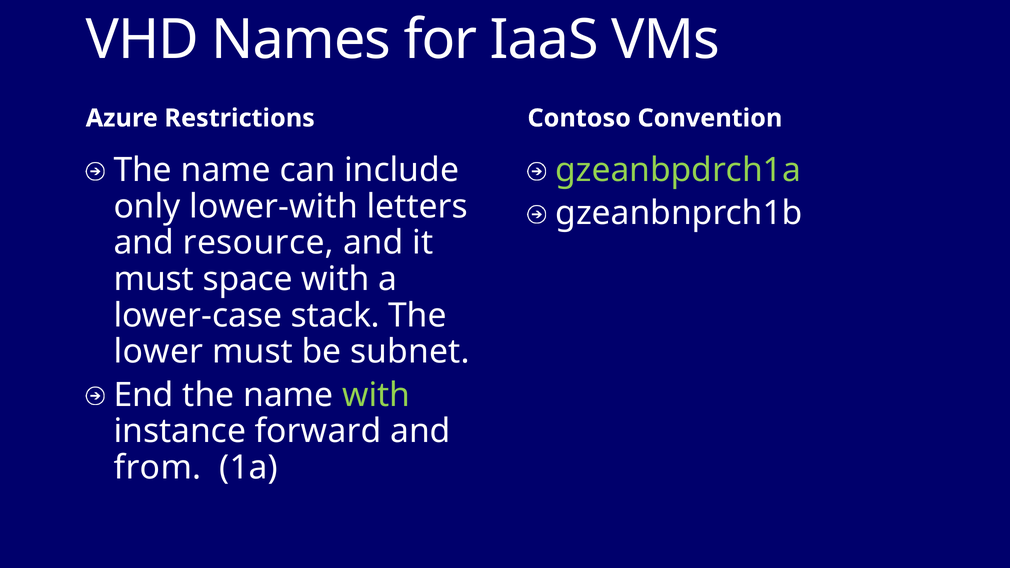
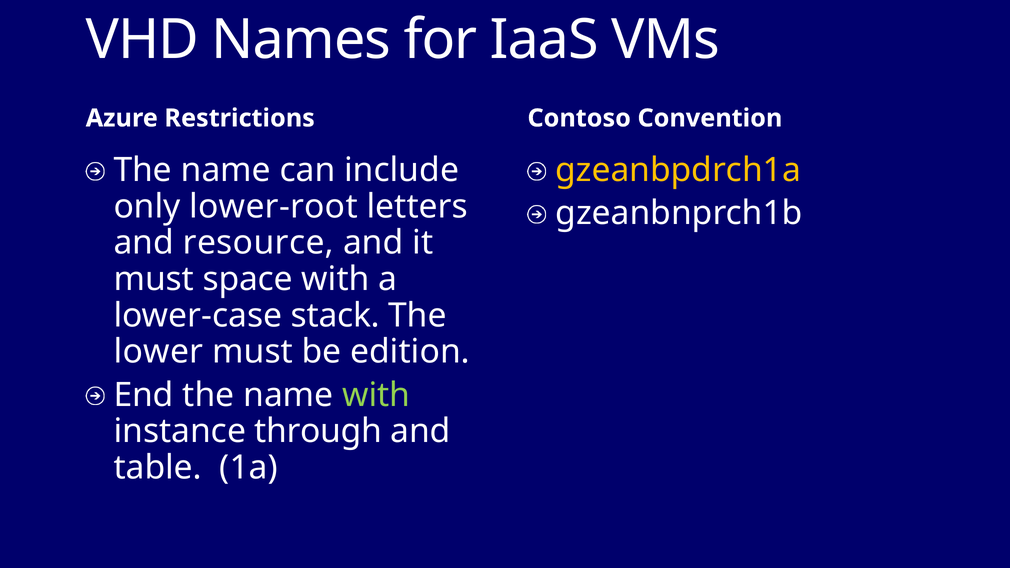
gzeanbpdrch1a colour: light green -> yellow (678, 170)
lower-with: lower-with -> lower-root (273, 207)
subnet: subnet -> edition (410, 352)
forward: forward -> through (318, 431)
from: from -> table (158, 468)
